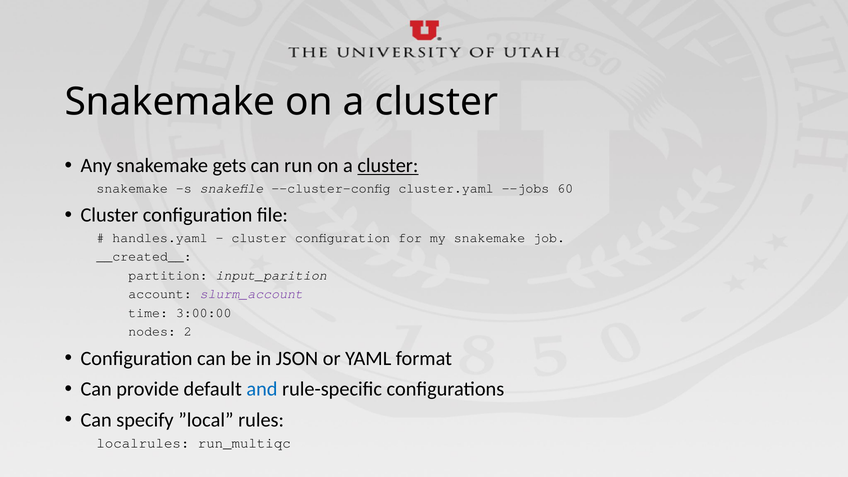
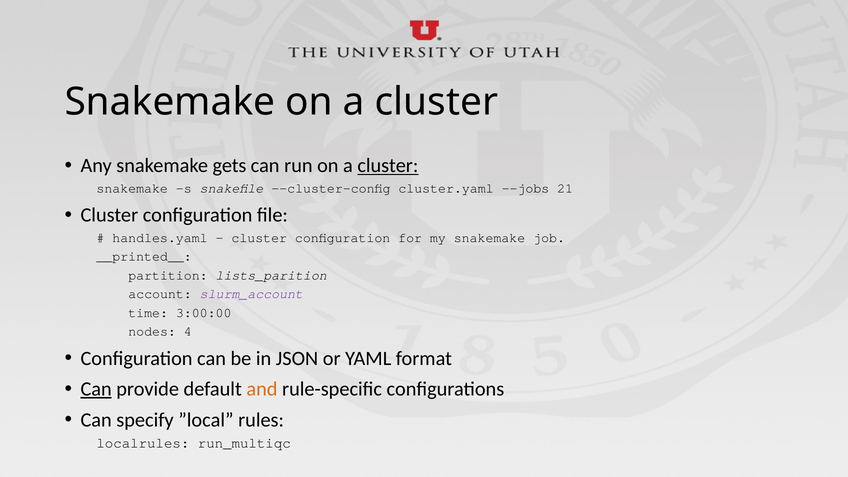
60: 60 -> 21 (565, 188)
__created__: __created__ -> __printed__ (144, 256)
input_parition: input_parition -> lists_parition (271, 275)
2: 2 -> 4 (188, 331)
Can underline: none -> present (96, 389)
and colour: blue -> orange (262, 389)
